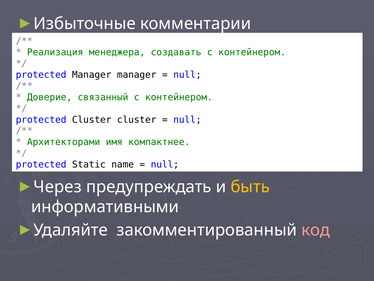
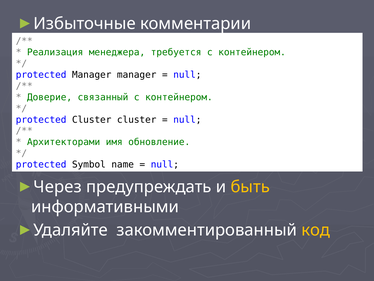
создавать: создавать -> требуется (176, 52)
компактнее: компактнее -> обновление (159, 142)
Static: Static -> Symbol (89, 164)
код colour: pink -> yellow (316, 230)
